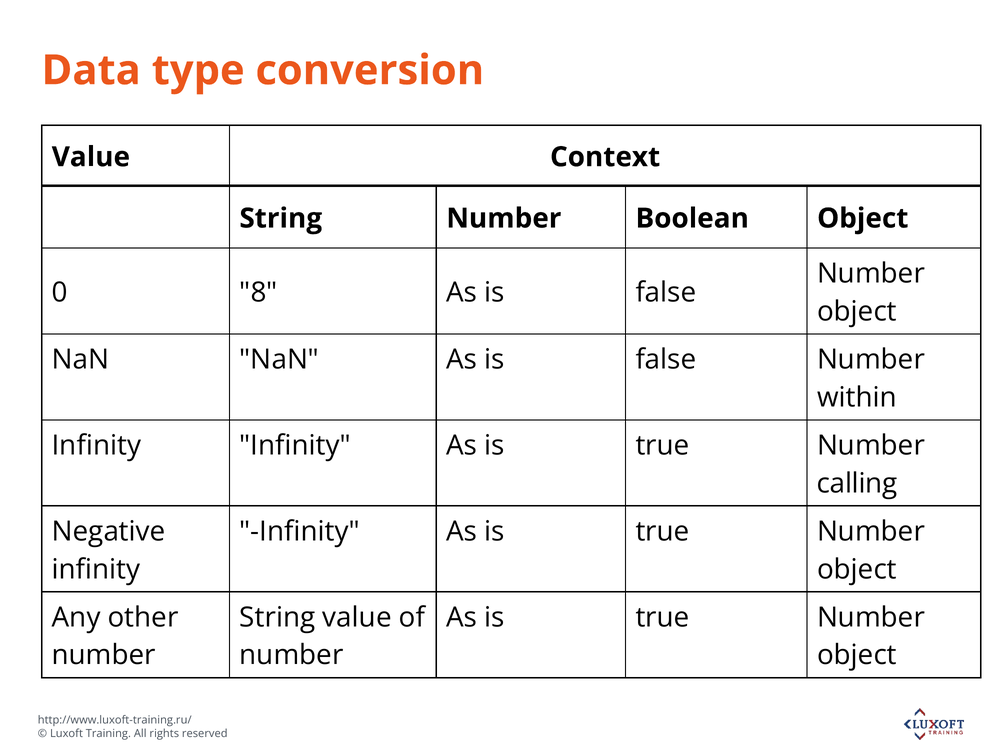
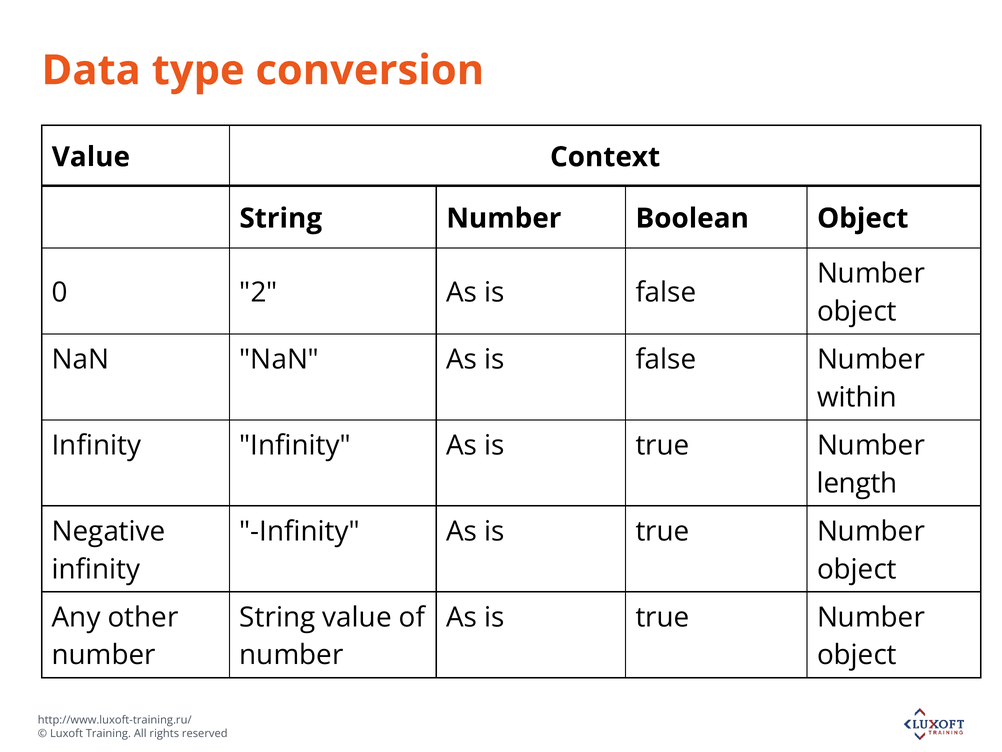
8: 8 -> 2 (259, 292)
calling: calling -> length (857, 483)
